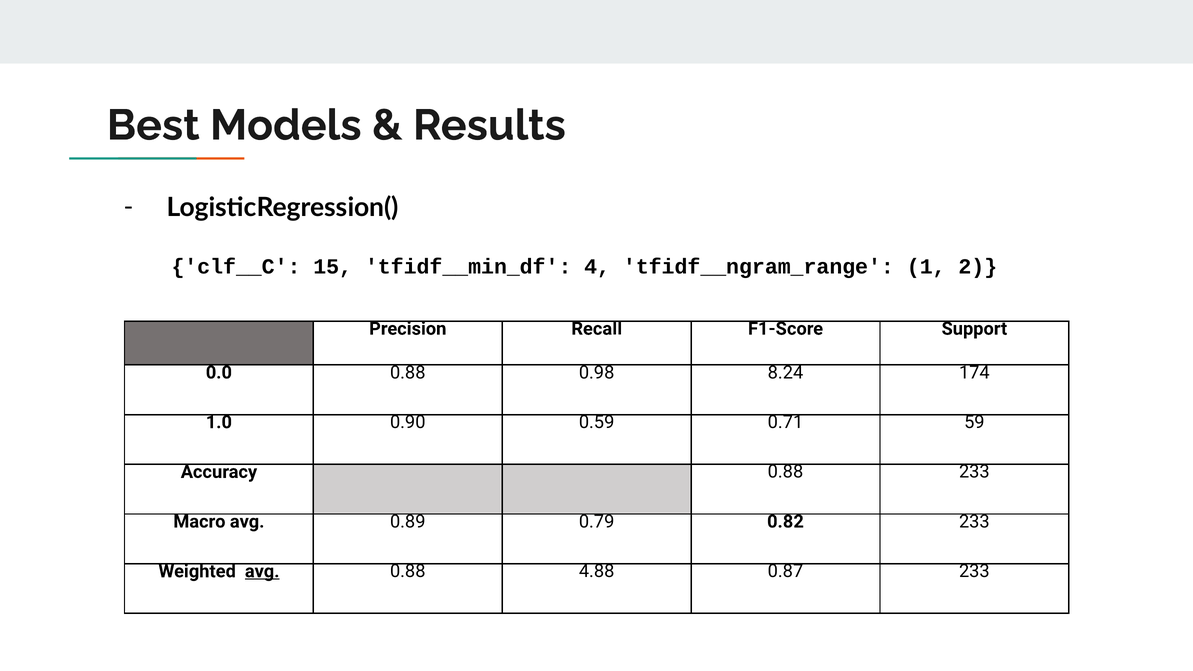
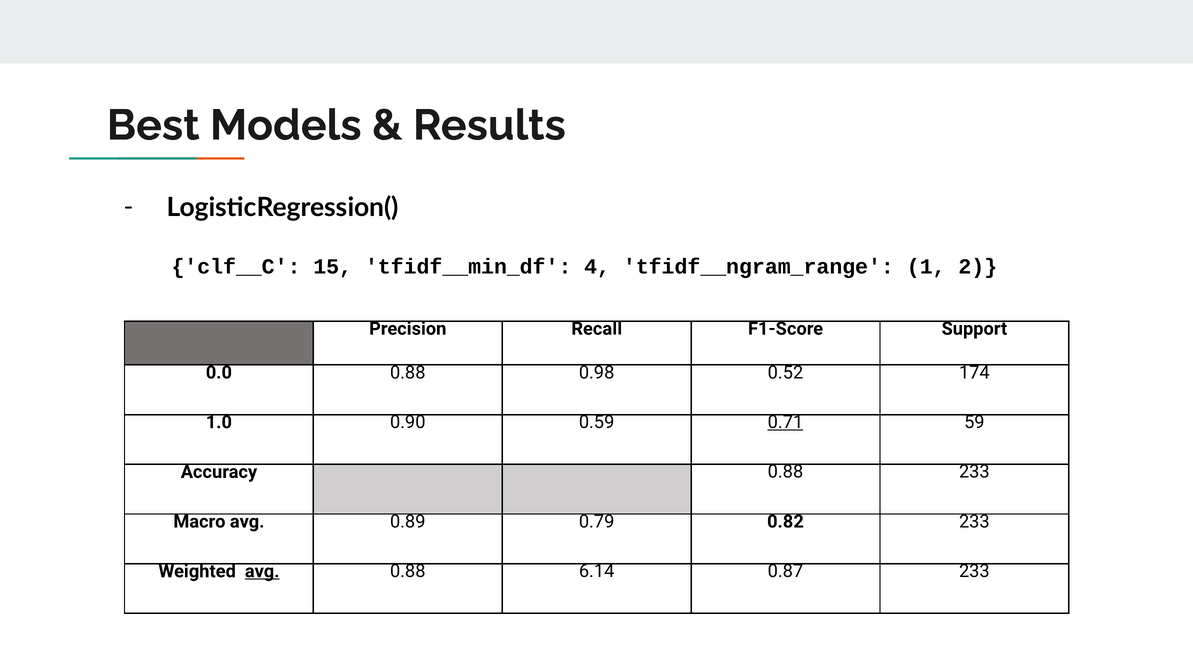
8.24: 8.24 -> 0.52 (785, 373)
0.71 underline: none -> present (785, 422)
4.88: 4.88 -> 6.14 (597, 571)
